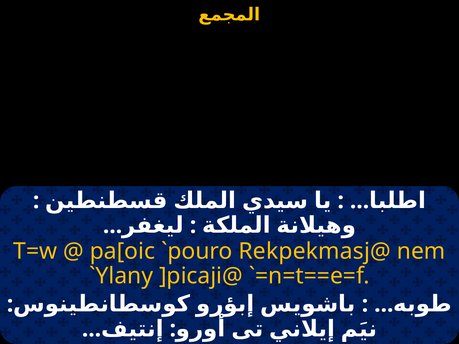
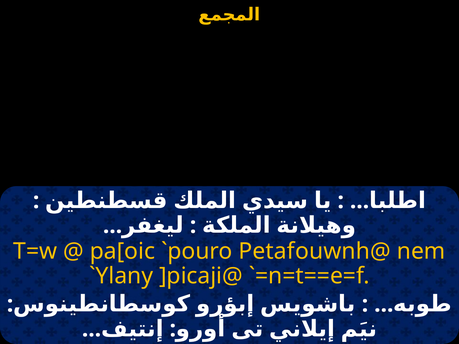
Rekpekmasj@: Rekpekmasj@ -> Petafouwnh@ (315, 251)
